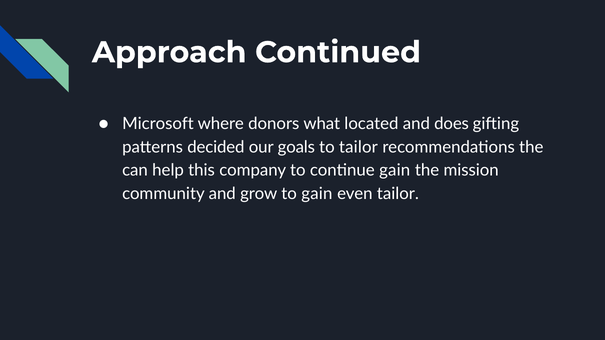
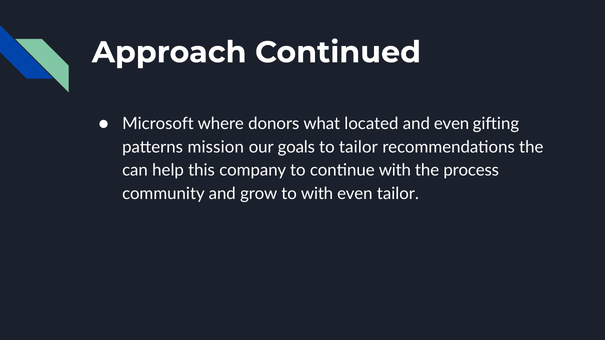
and does: does -> even (452, 124)
decided: decided -> mission (216, 147)
continue gain: gain -> with (395, 170)
mission: mission -> process (471, 170)
to gain: gain -> with (317, 194)
